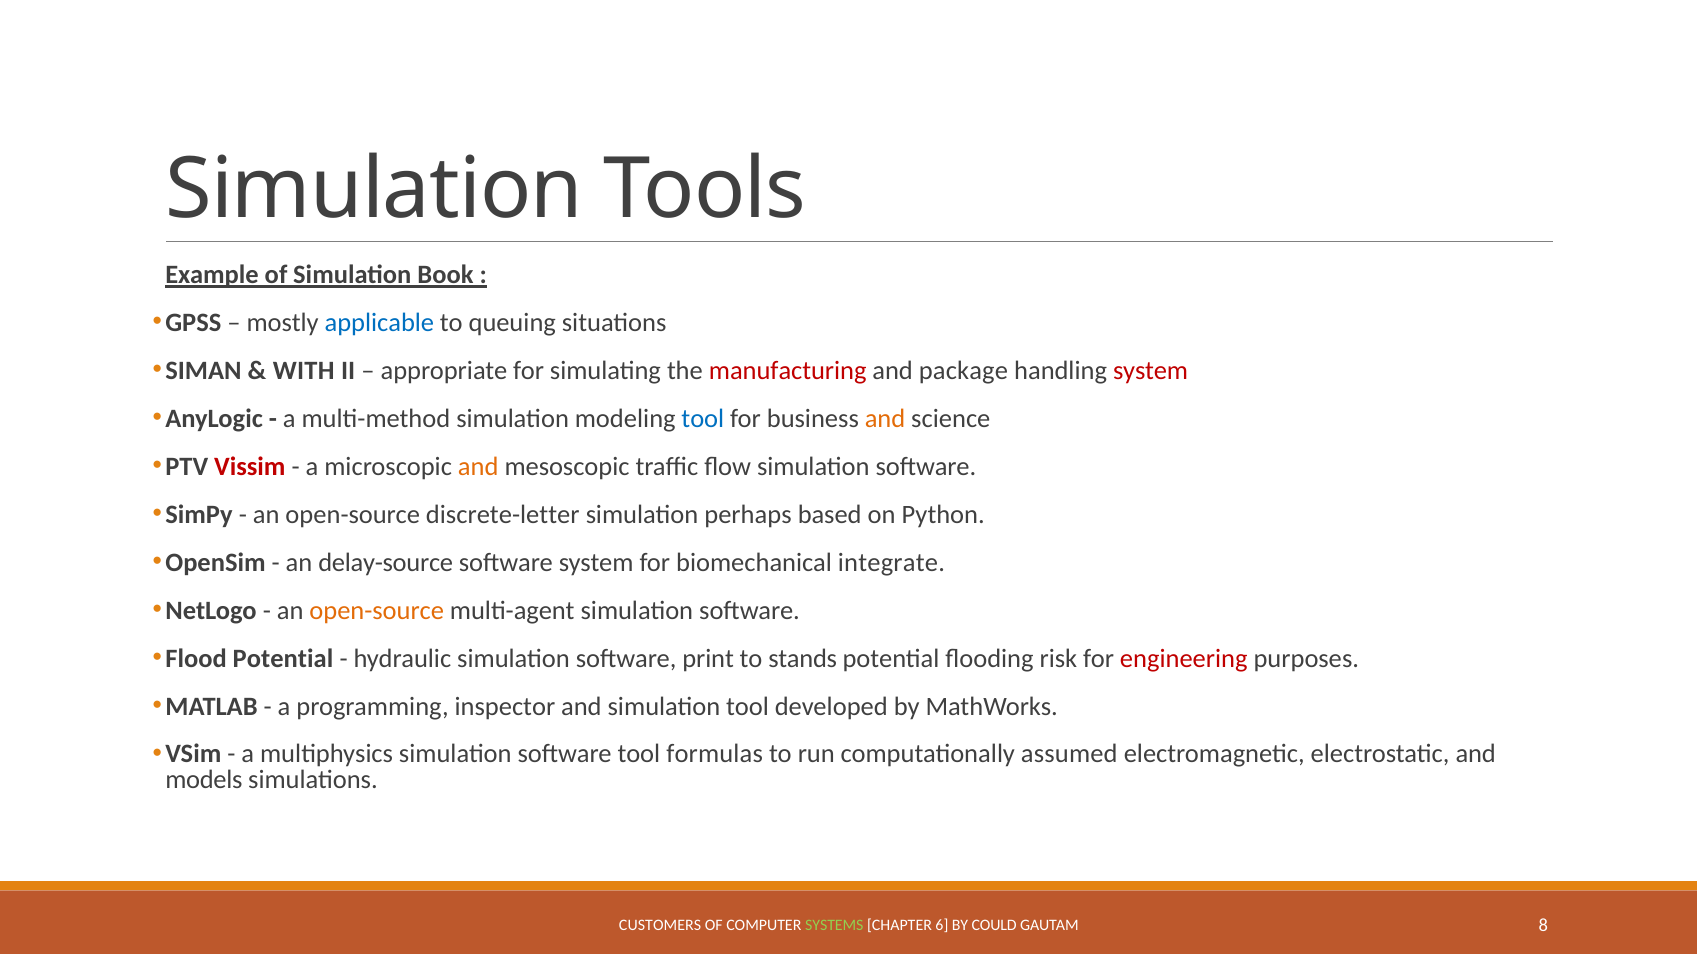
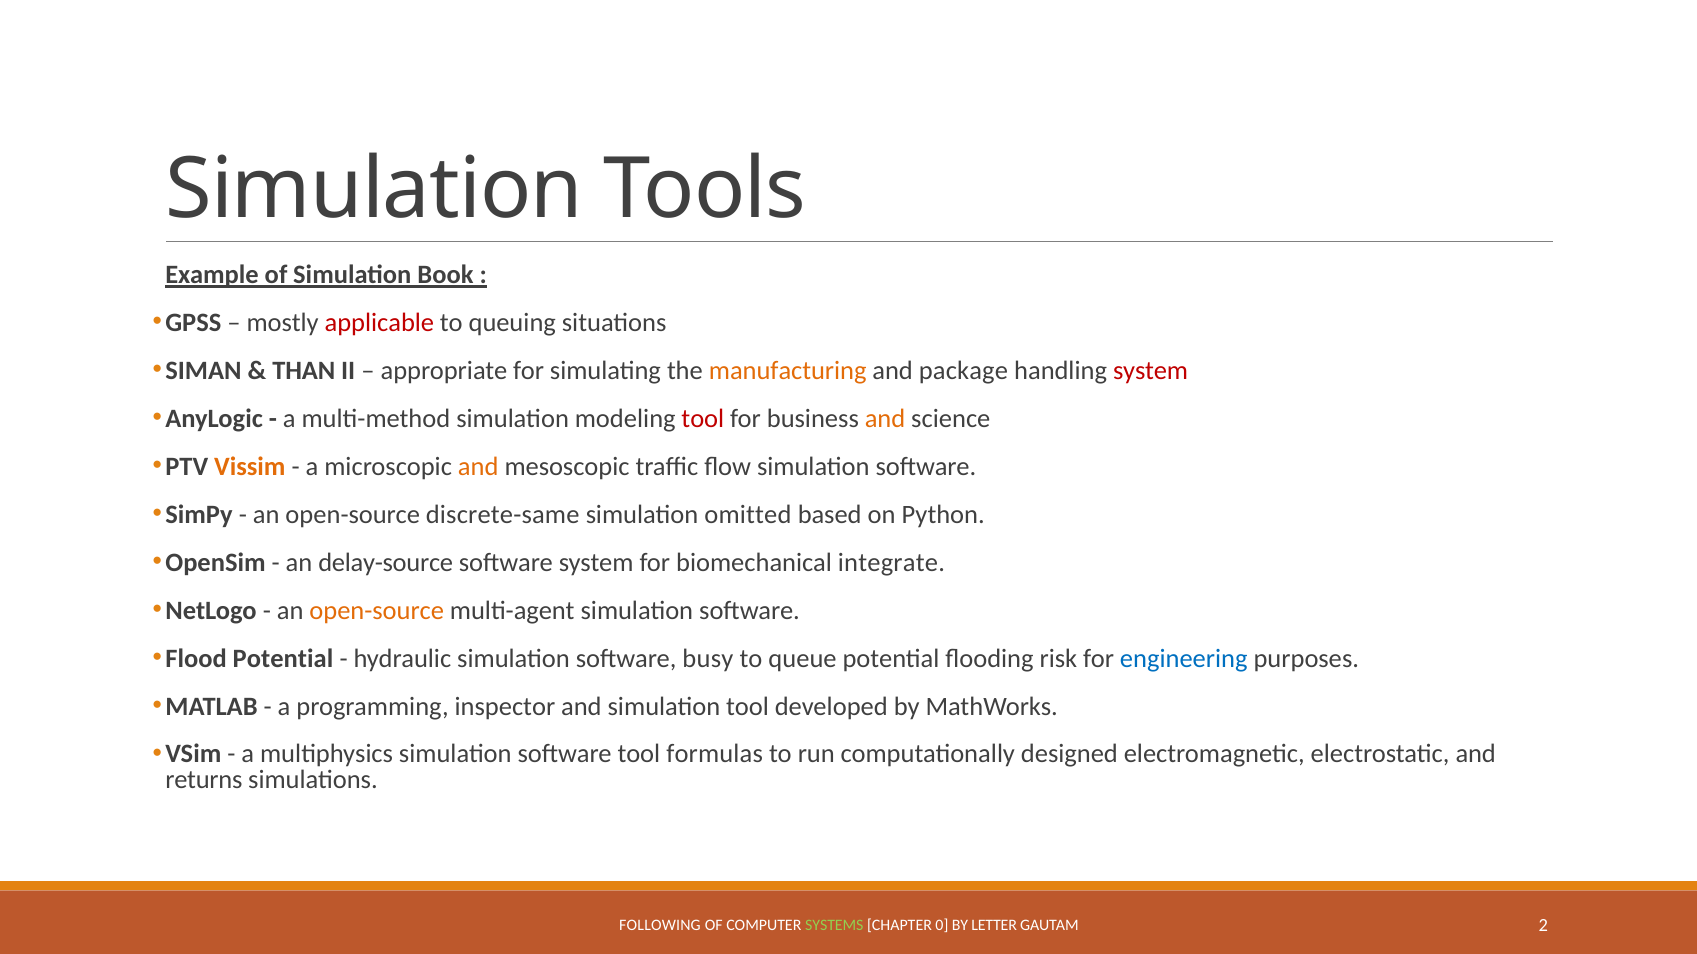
applicable colour: blue -> red (379, 323)
WITH: WITH -> THAN (304, 371)
manufacturing colour: red -> orange (788, 371)
tool colour: blue -> red (703, 419)
Vissim colour: red -> orange (250, 467)
discrete-letter: discrete-letter -> discrete-same (503, 515)
perhaps: perhaps -> omitted (748, 515)
print: print -> busy (708, 659)
stands: stands -> queue (802, 659)
engineering colour: red -> blue (1184, 659)
assumed: assumed -> designed (1069, 755)
models: models -> returns (204, 780)
CUSTOMERS: CUSTOMERS -> FOLLOWING (660, 926)
6: 6 -> 0 (942, 926)
COULD: COULD -> LETTER (994, 926)
8: 8 -> 2 (1543, 926)
